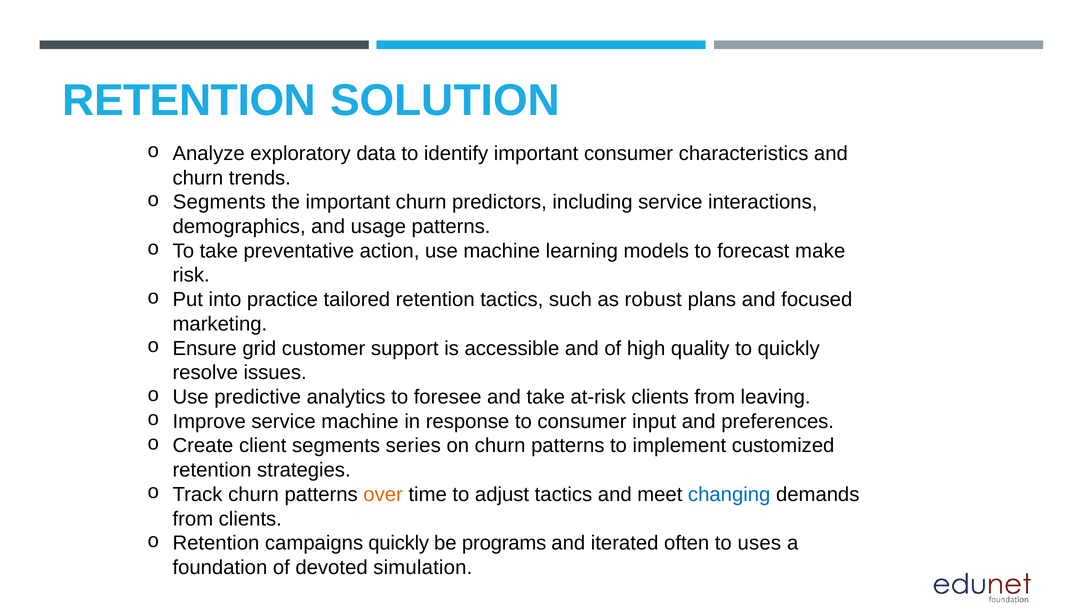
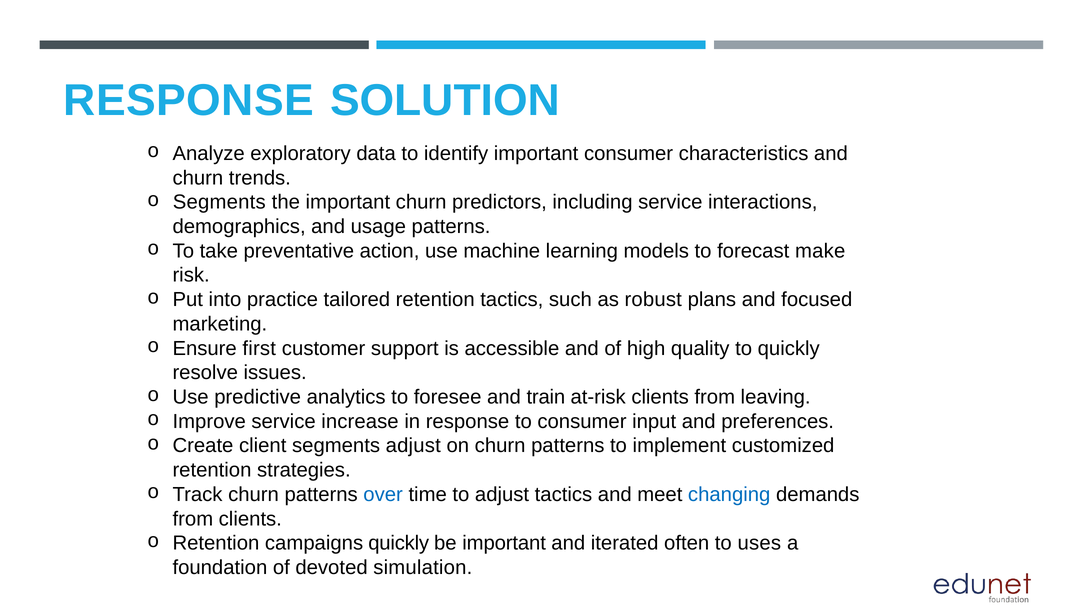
RETENTION: RETENTION -> RESPONSE (189, 101)
grid: grid -> first (259, 348)
and take: take -> train (546, 397)
service machine: machine -> increase (360, 422)
segments series: series -> adjust (413, 446)
over colour: orange -> blue (383, 495)
be programs: programs -> important (504, 543)
